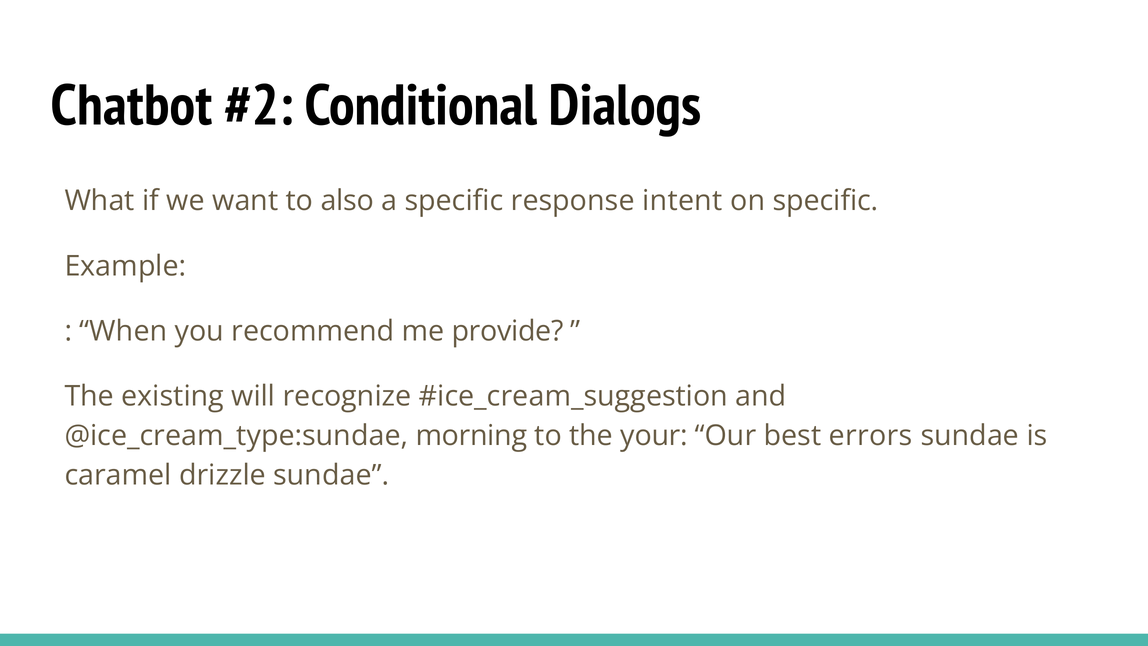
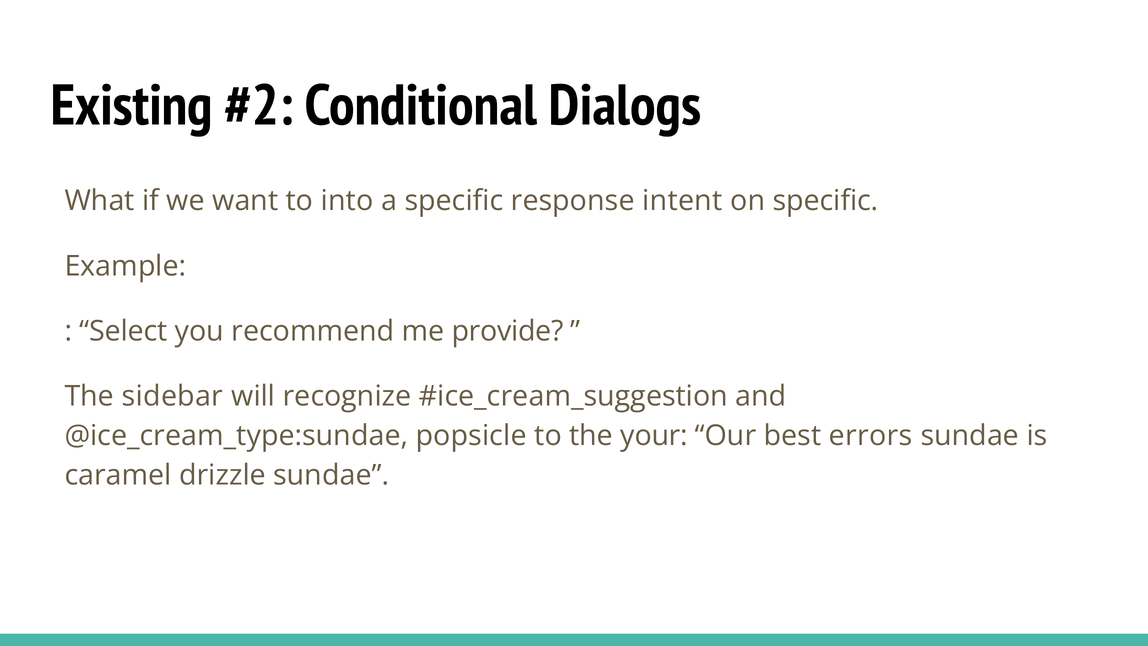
Chatbot: Chatbot -> Existing (132, 106)
also: also -> into (347, 201)
When: When -> Select (123, 331)
existing: existing -> sidebar (172, 396)
morning: morning -> popsicle (471, 436)
